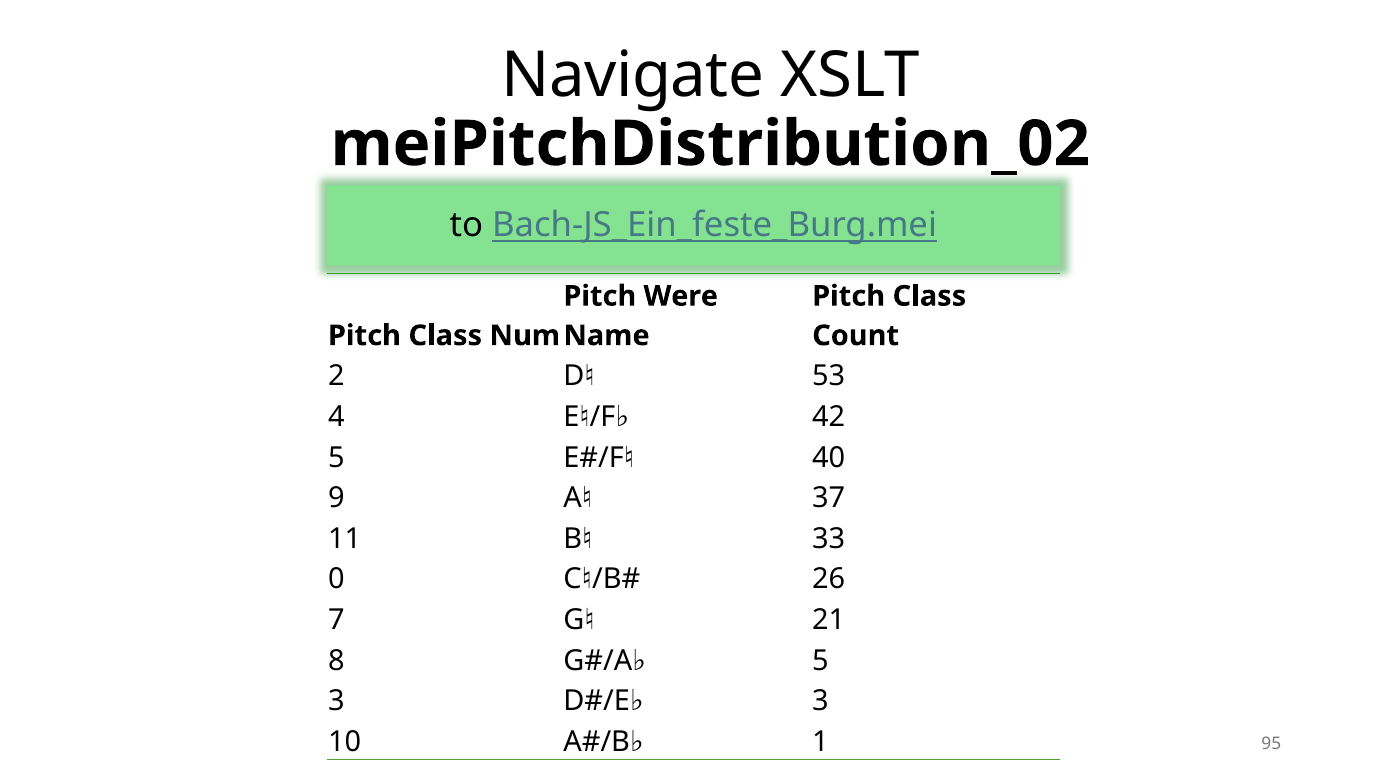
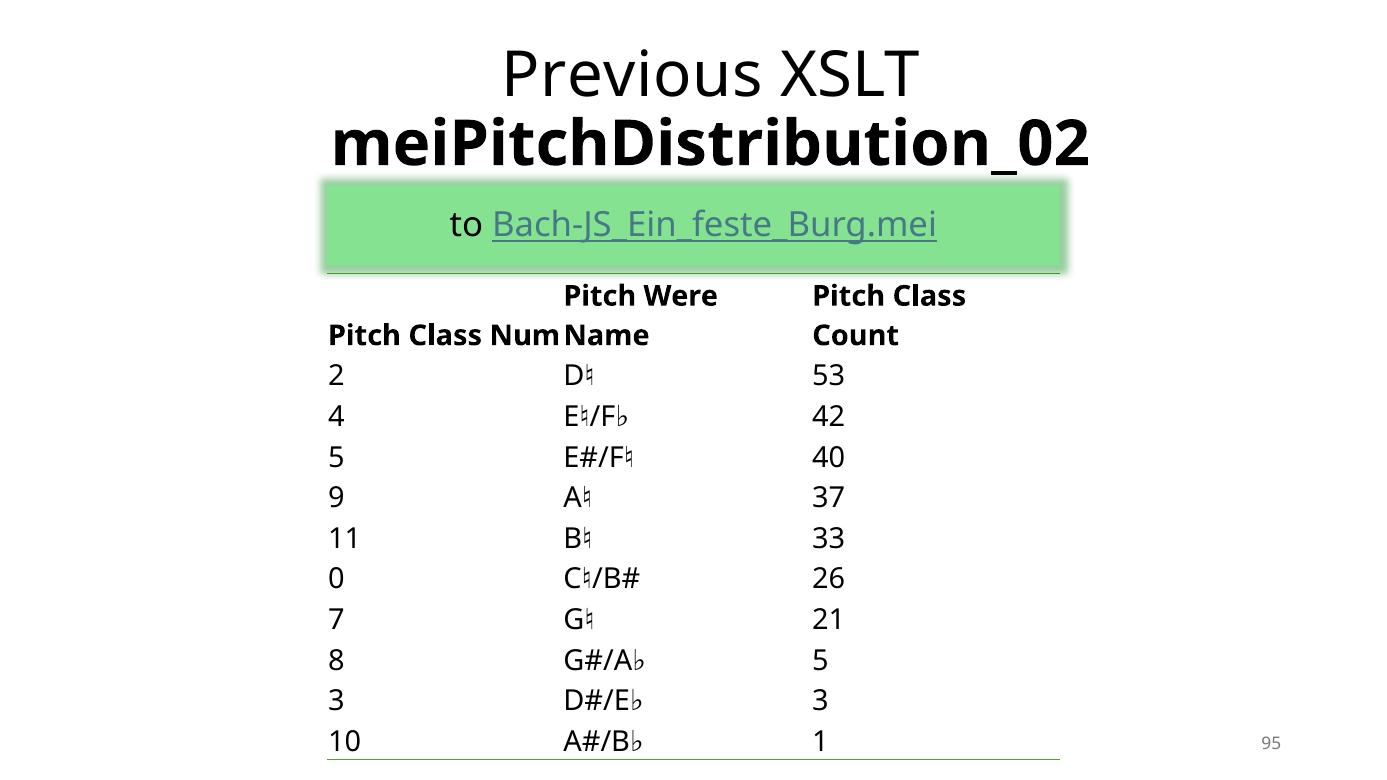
Navigate: Navigate -> Previous (632, 76)
